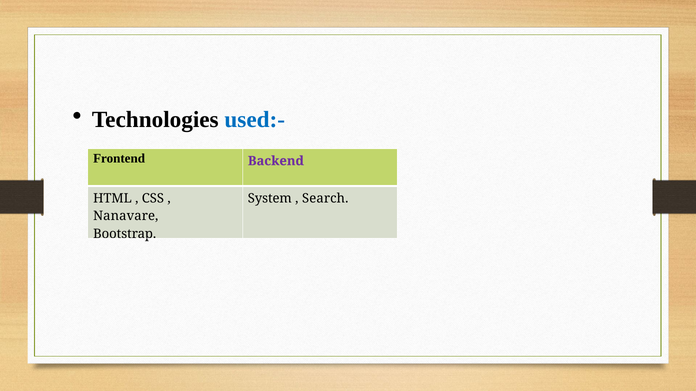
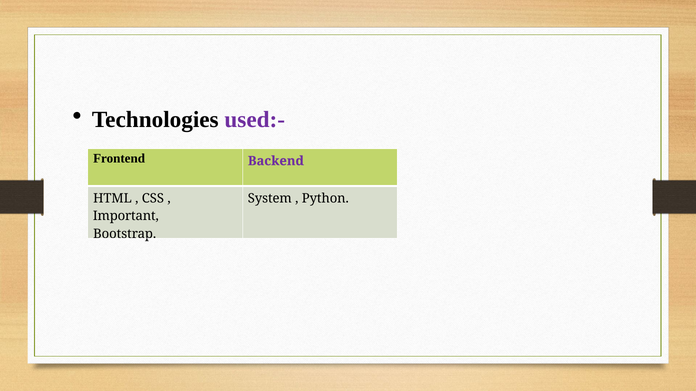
used:- colour: blue -> purple (255, 120)
Search: Search -> Python (325, 199)
Nanavare: Nanavare -> Important (126, 216)
